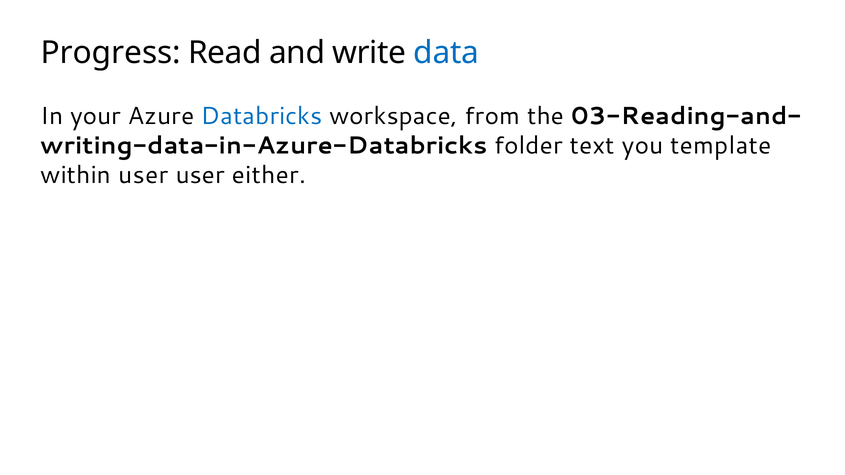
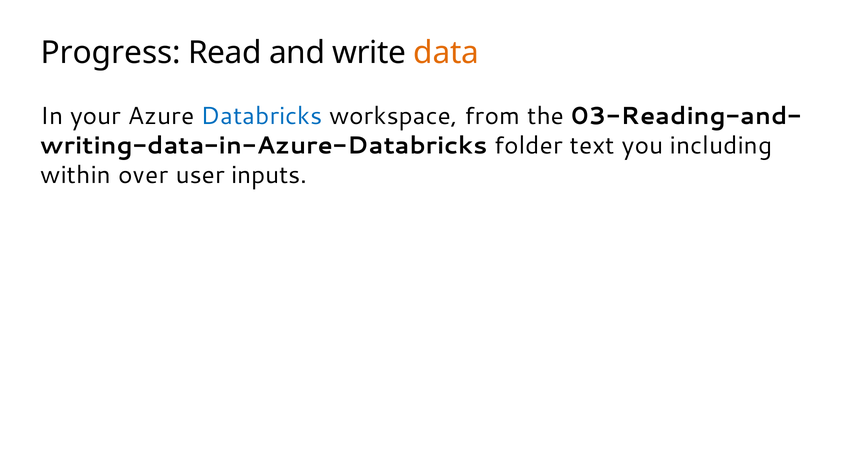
data colour: blue -> orange (446, 53)
template: template -> including (721, 146)
within user: user -> over (143, 175)
either: either -> inputs (269, 175)
